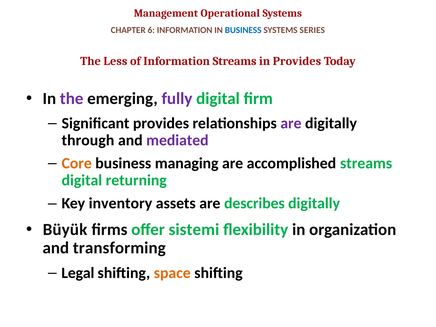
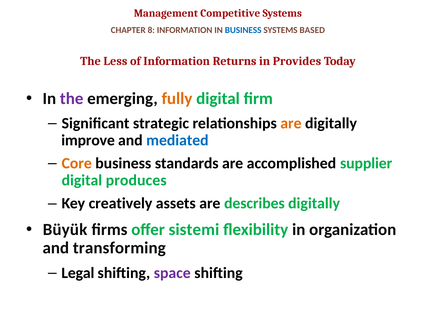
Operational: Operational -> Competitive (230, 13)
6: 6 -> 8 (151, 30)
SERIES: SERIES -> BASED (312, 30)
Information Streams: Streams -> Returns (235, 61)
fully colour: purple -> orange (177, 98)
Significant provides: provides -> strategic (161, 123)
are colour: purple -> orange (291, 123)
through: through -> improve (88, 140)
mediated colour: purple -> blue (177, 140)
managing: managing -> standards (187, 163)
accomplished streams: streams -> supplier (366, 163)
returning: returning -> produces (136, 180)
inventory: inventory -> creatively (120, 203)
space colour: orange -> purple (172, 273)
